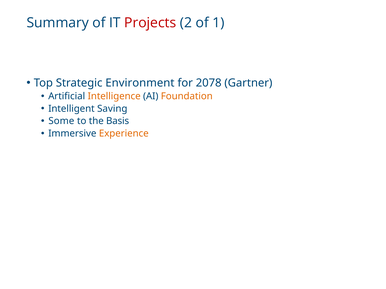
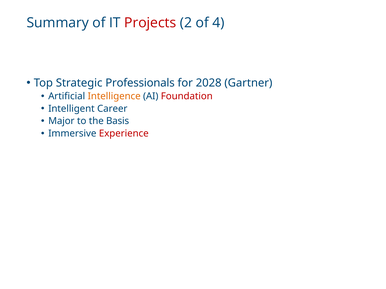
1: 1 -> 4 (218, 23)
Environment: Environment -> Professionals (140, 83)
2078: 2078 -> 2028 (209, 83)
Foundation colour: orange -> red (187, 96)
Saving: Saving -> Career (112, 109)
Some: Some -> Major (61, 121)
Experience colour: orange -> red (124, 134)
